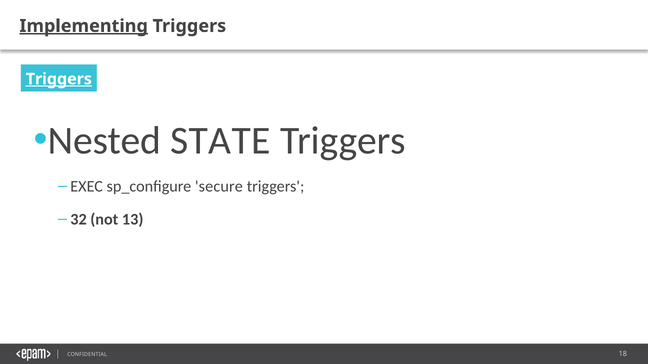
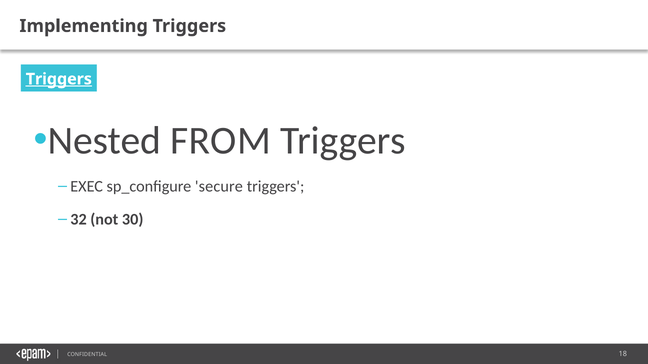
Implementing underline: present -> none (84, 26)
STATE: STATE -> FROM (220, 141)
13: 13 -> 30 (133, 220)
